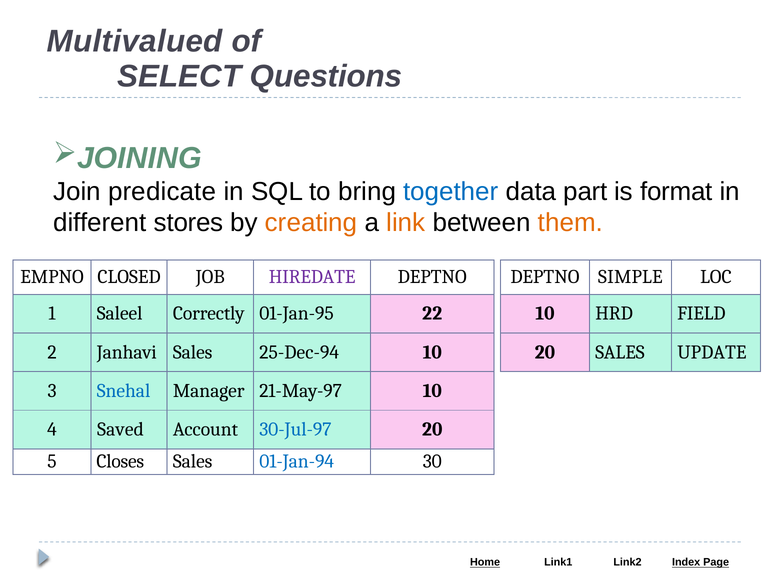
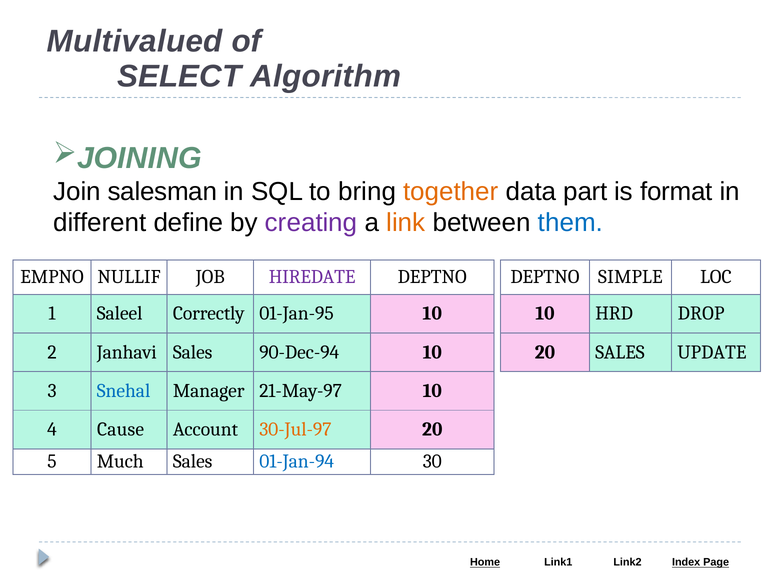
Questions: Questions -> Algorithm (326, 77)
predicate: predicate -> salesman (162, 192)
together colour: blue -> orange (451, 192)
stores: stores -> define (189, 223)
creating colour: orange -> purple (311, 223)
them colour: orange -> blue (570, 223)
CLOSED: CLOSED -> NULLIF (129, 277)
01-Jan-95 22: 22 -> 10 (432, 314)
FIELD: FIELD -> DROP (701, 314)
25-Dec-94: 25-Dec-94 -> 90-Dec-94 (299, 352)
Saved: Saved -> Cause (121, 429)
30-Jul-97 colour: blue -> orange (295, 429)
Closes: Closes -> Much (120, 462)
